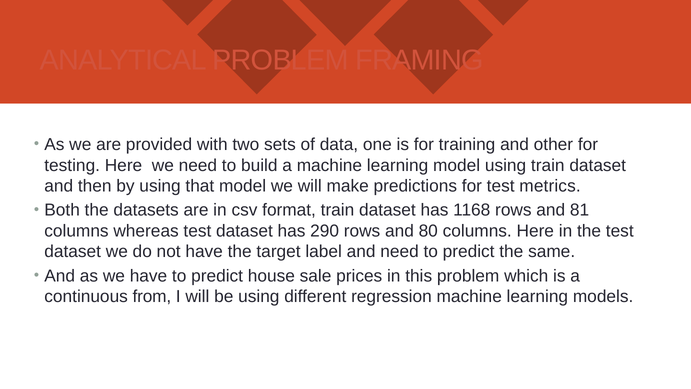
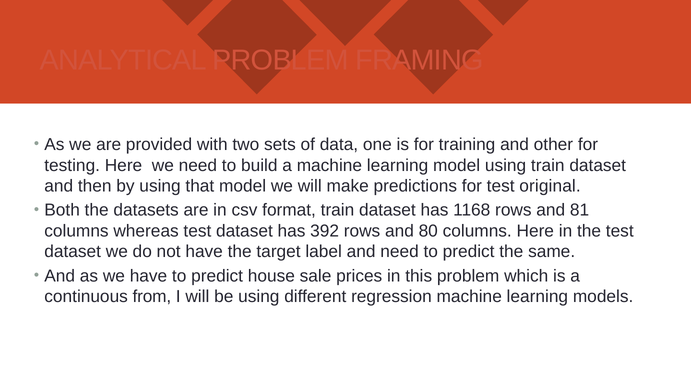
metrics: metrics -> original (550, 186)
290: 290 -> 392 (325, 231)
